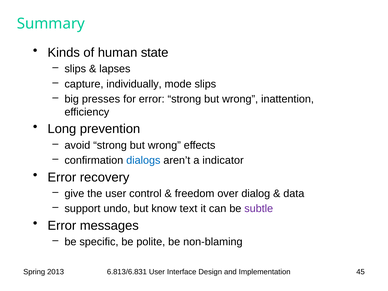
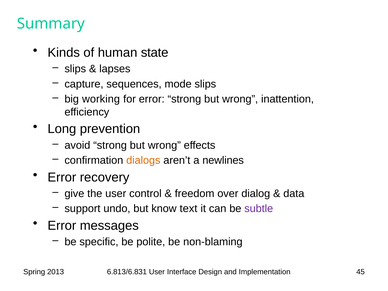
individually: individually -> sequences (134, 84)
presses: presses -> working (101, 99)
dialogs colour: blue -> orange (143, 160)
indicator: indicator -> newlines (223, 160)
